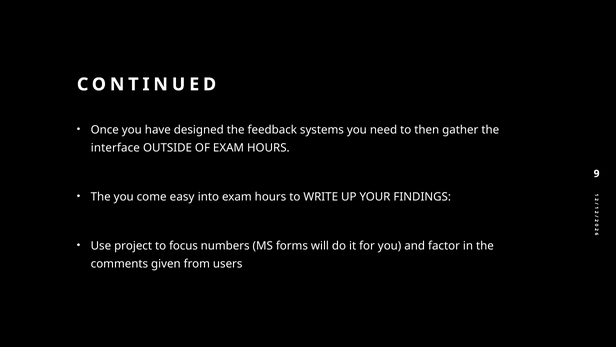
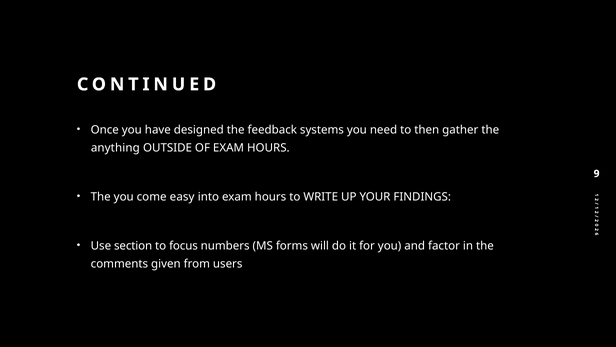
interface: interface -> anything (115, 148)
project: project -> section (133, 245)
